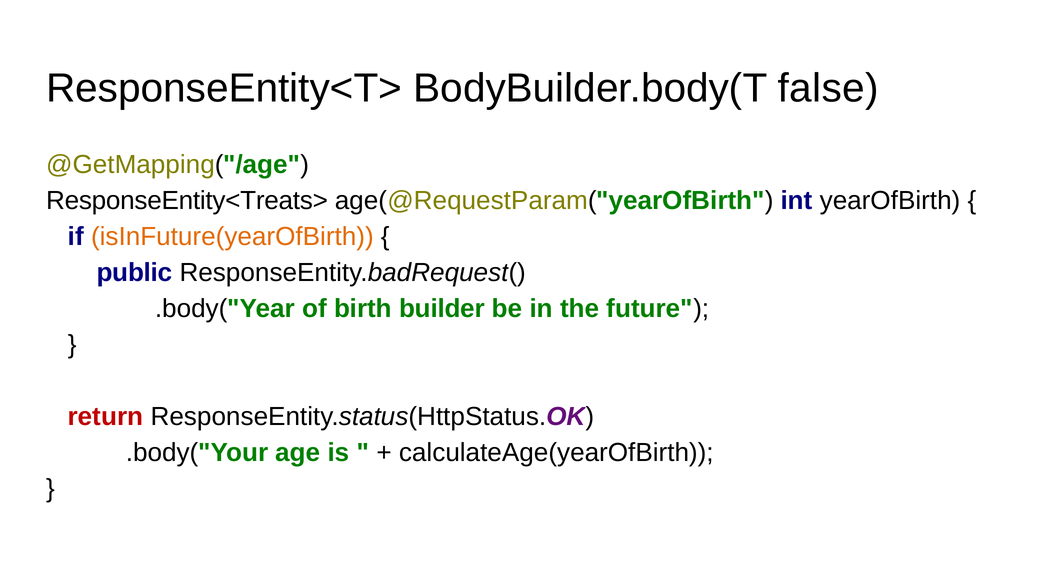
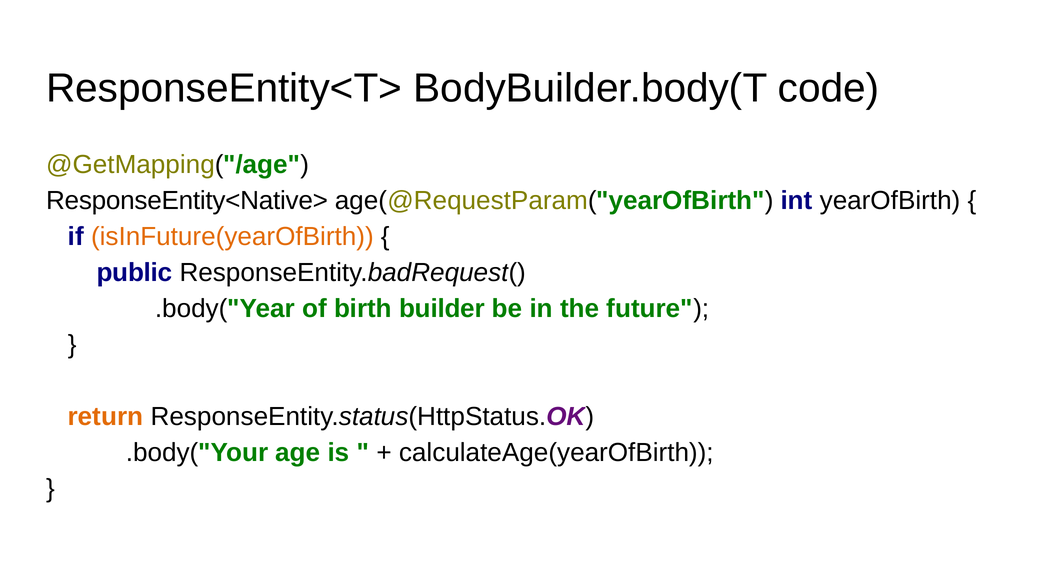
false: false -> code (829, 89)
ResponseEntity<Treats>: ResponseEntity<Treats> -> ResponseEntity<Native> (187, 200)
return colour: red -> orange (105, 417)
